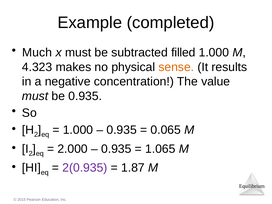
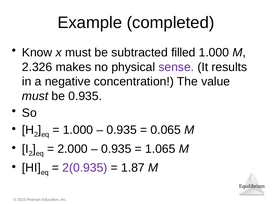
Much: Much -> Know (37, 53)
4.323: 4.323 -> 2.326 (37, 67)
sense colour: orange -> purple (176, 67)
